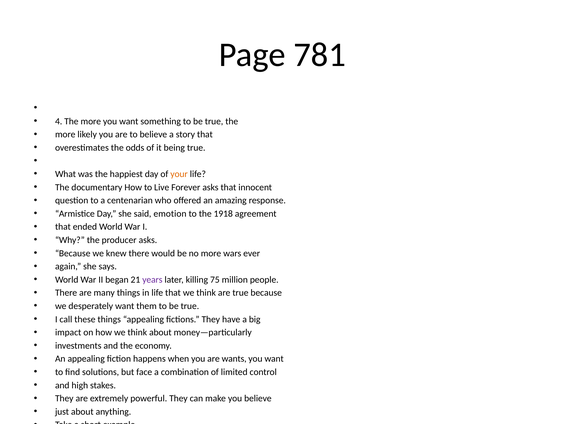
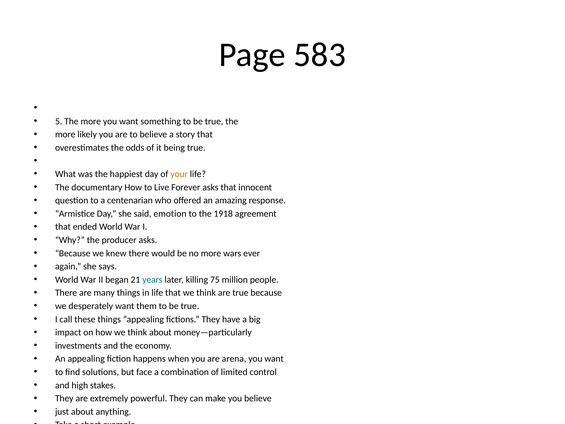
781: 781 -> 583 (320, 55)
4: 4 -> 5 (59, 121)
years colour: purple -> blue (152, 279)
wants: wants -> arena (234, 359)
